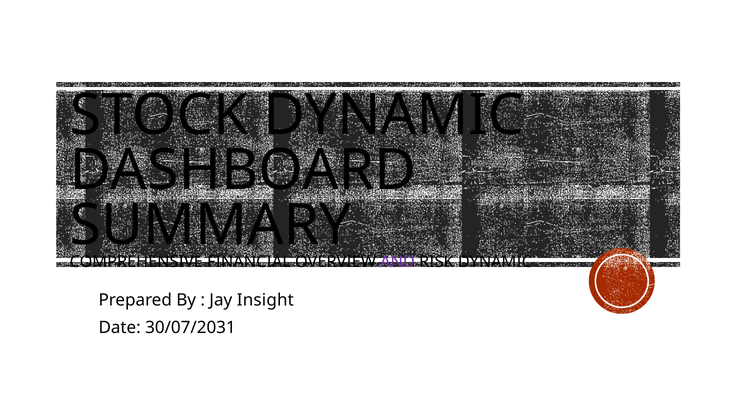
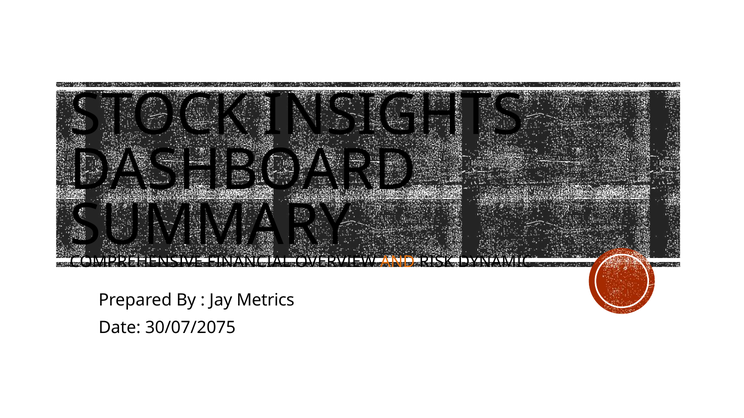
STOCK DYNAMIC: DYNAMIC -> INSIGHTS (394, 115)
AND colour: purple -> orange (398, 262)
Insight: Insight -> Metrics (266, 300)
30/07/2031: 30/07/2031 -> 30/07/2075 (190, 328)
